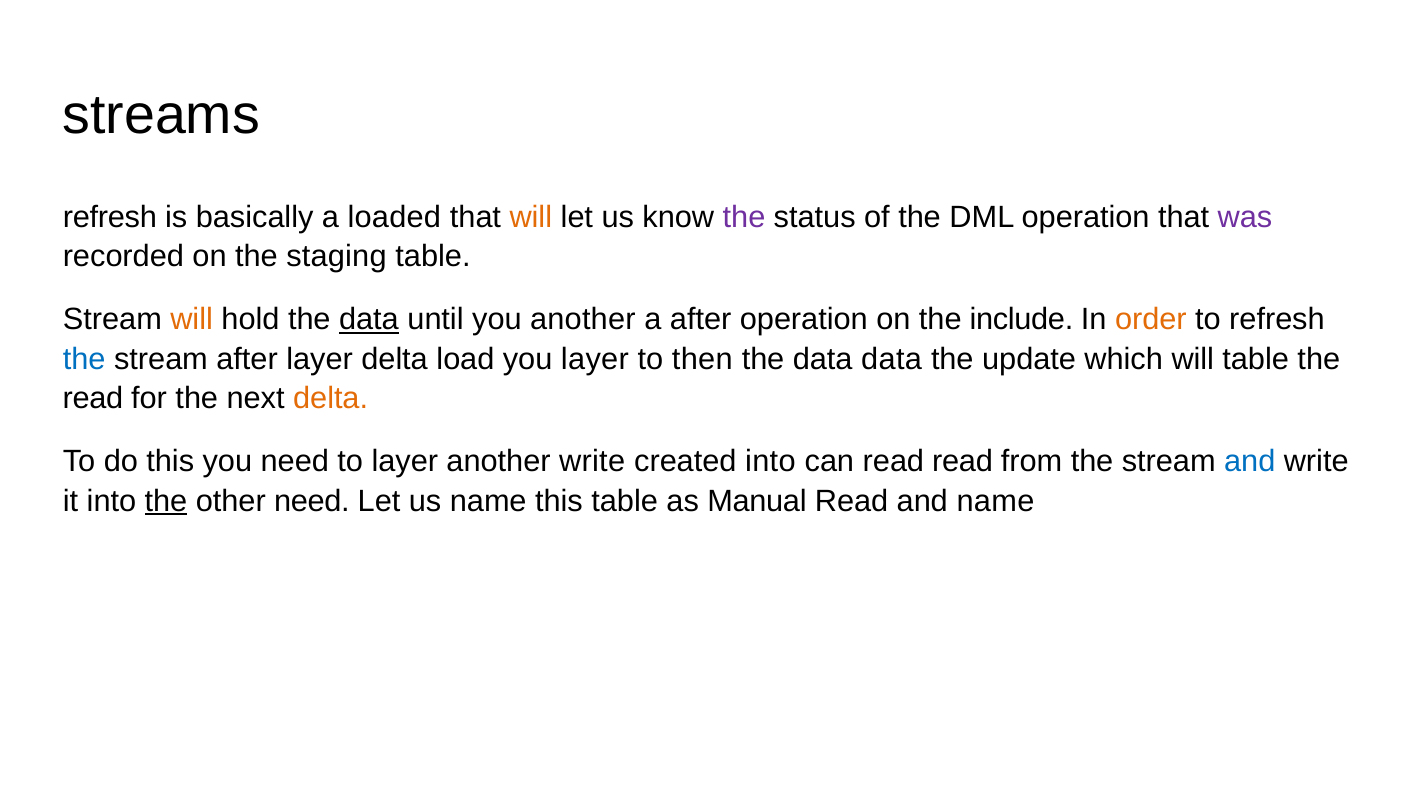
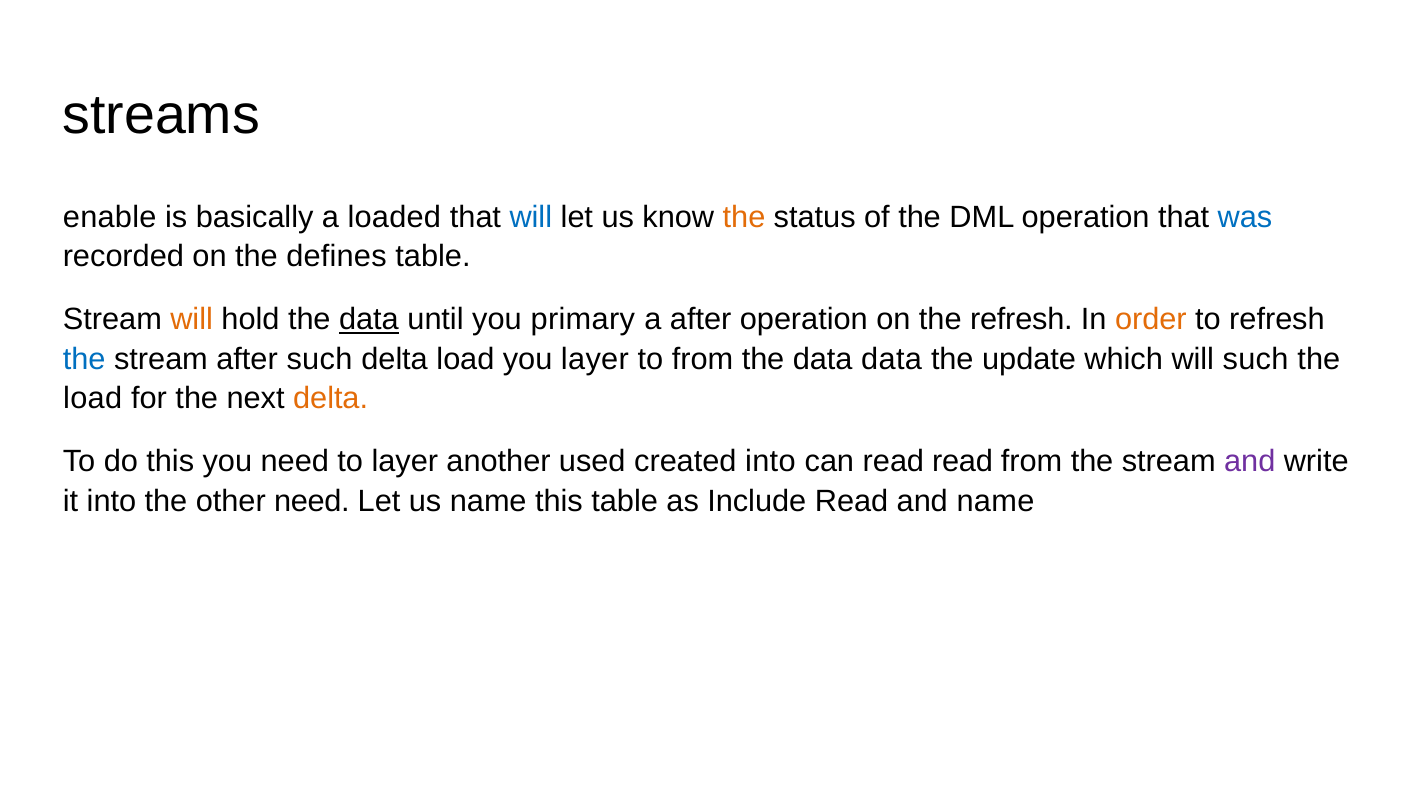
refresh: refresh -> enable (110, 217)
will colour: orange -> blue (531, 217)
the colour: purple -> orange (744, 217)
was colour: purple -> blue (1245, 217)
staging: staging -> defines (336, 256)
you another: another -> primary (583, 320)
the include: include -> refresh (1021, 320)
after layer: layer -> such (319, 359)
to then: then -> from (703, 359)
will table: table -> such (1256, 359)
read: read -> load (93, 398)
another write: write -> used (592, 462)
and colour: blue -> purple (1250, 462)
the underline: present -> none (166, 501)
Manual: Manual -> Include (757, 501)
